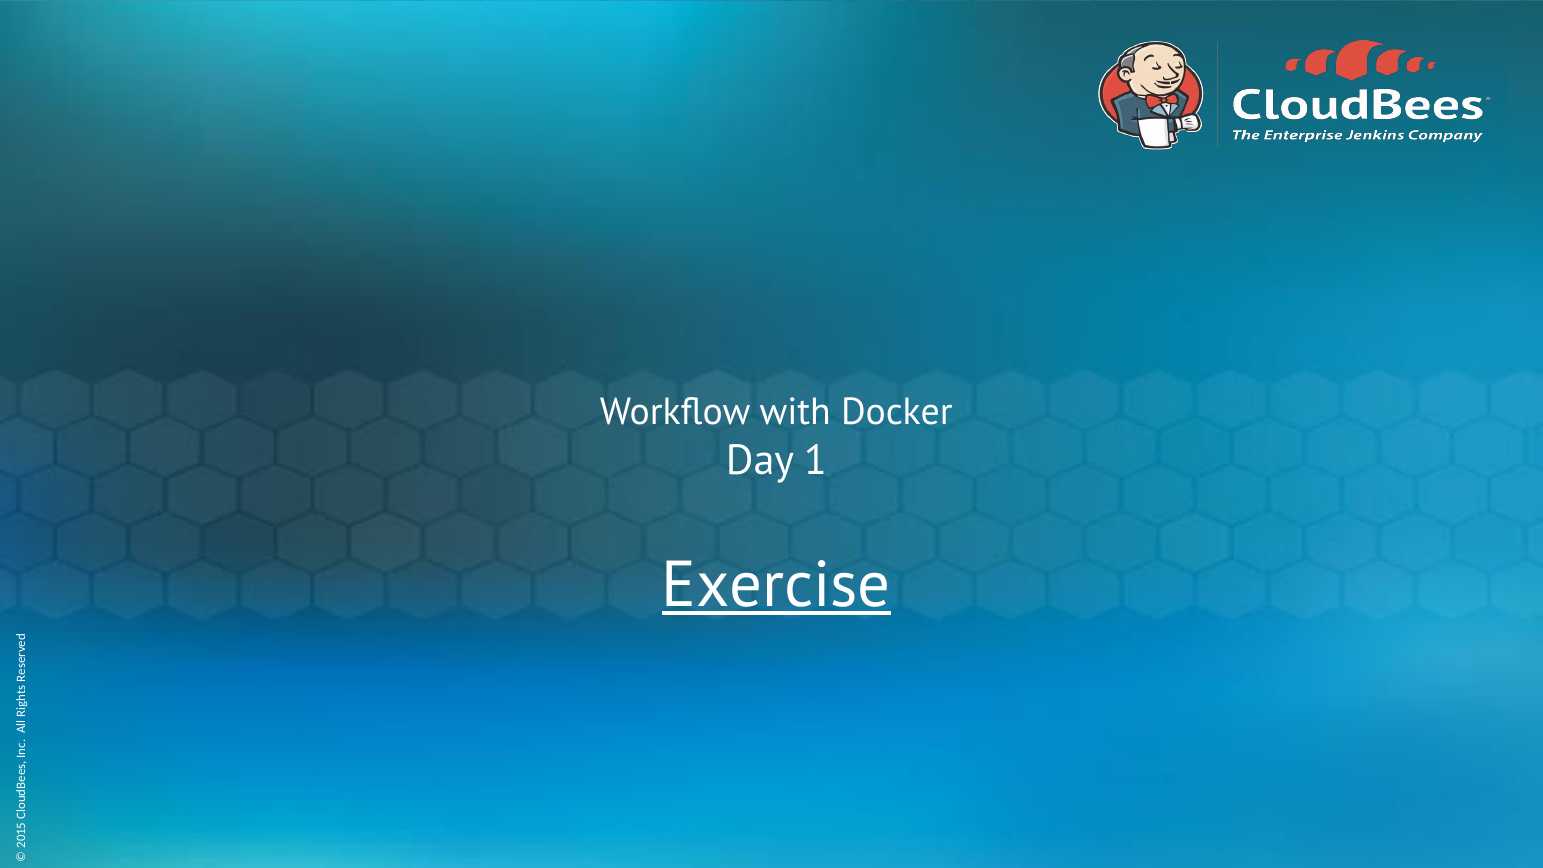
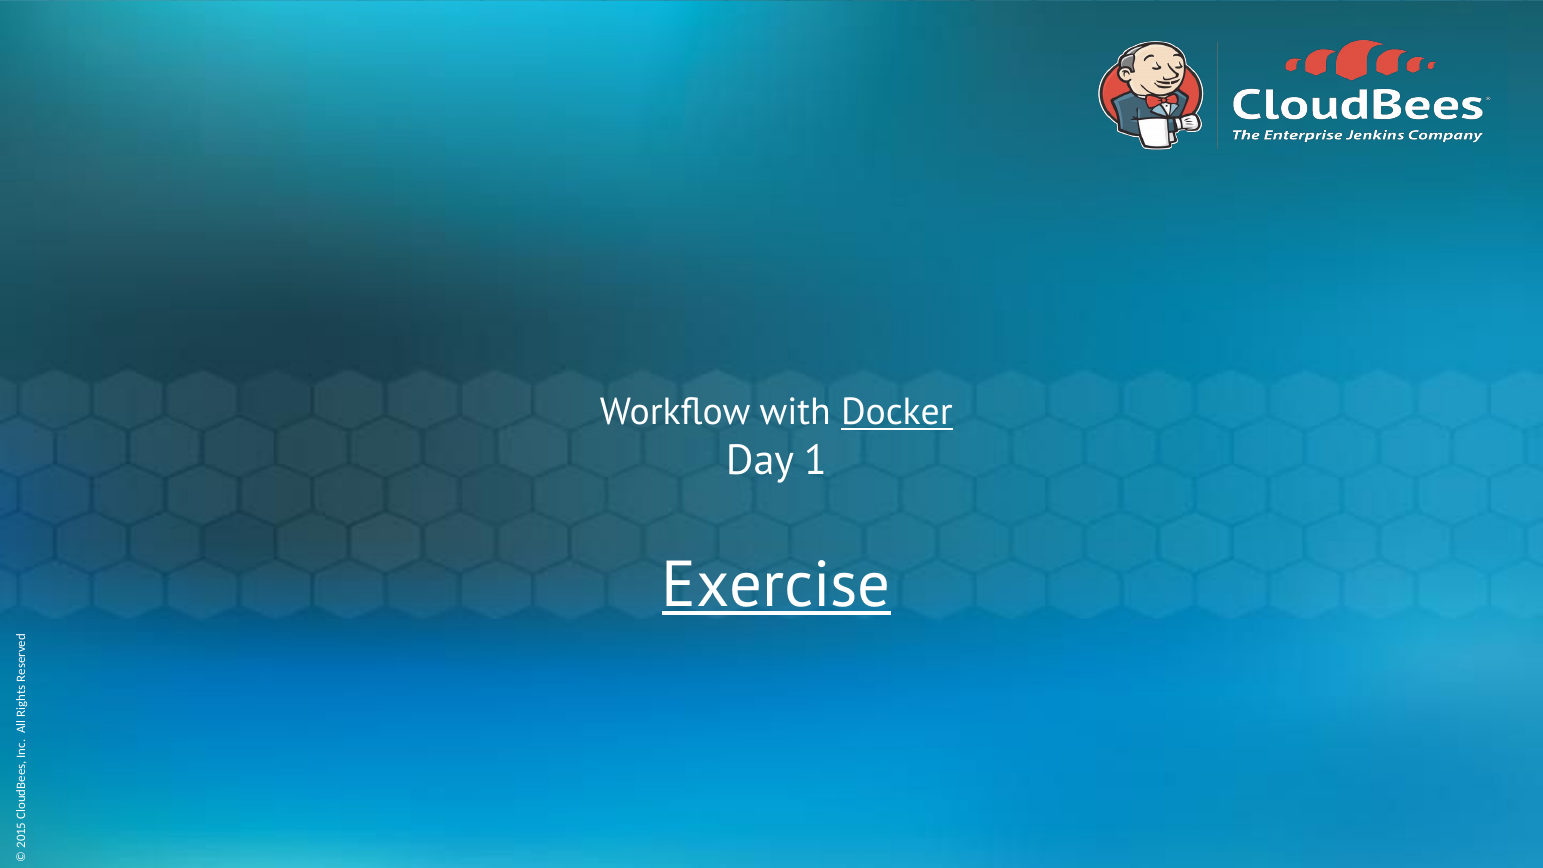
Docker underline: none -> present (897, 412)
